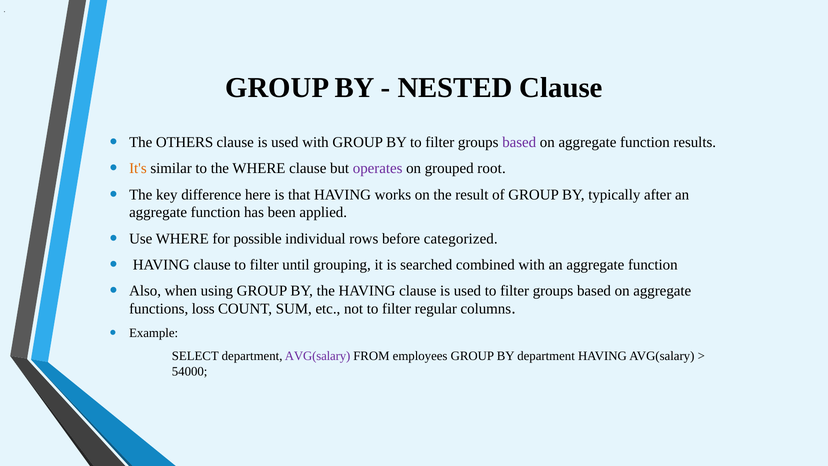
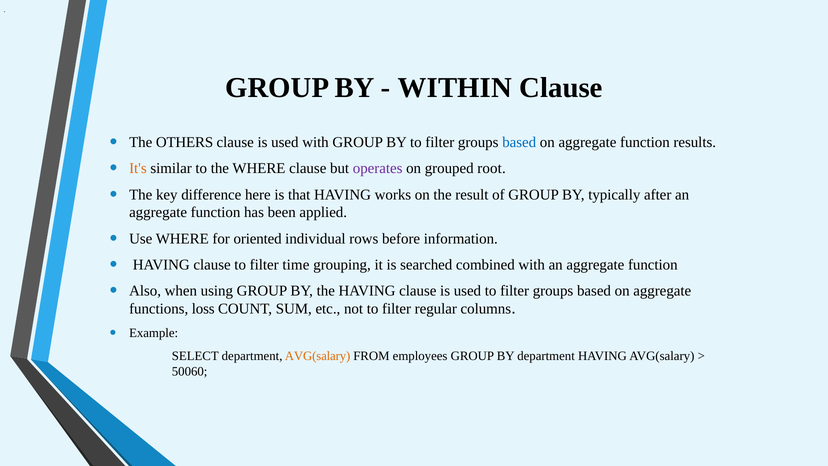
NESTED: NESTED -> WITHIN (455, 88)
based colour: purple -> blue (519, 142)
possible: possible -> oriented (258, 239)
categorized: categorized -> information (461, 239)
until: until -> time (296, 265)
AVG(salary colour: purple -> orange (318, 356)
54000: 54000 -> 50060 (190, 371)
